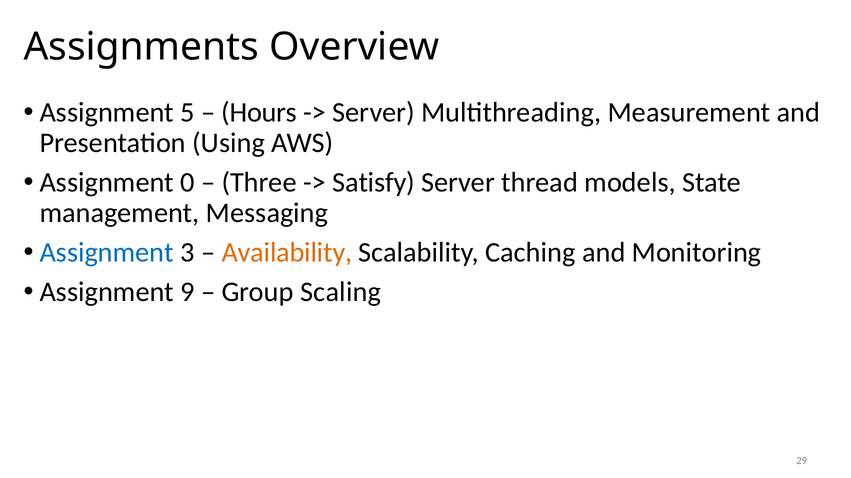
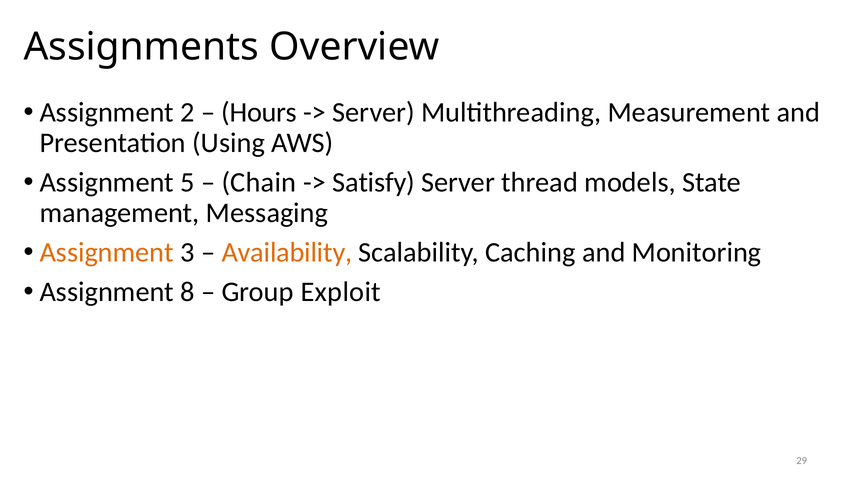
5: 5 -> 2 (187, 113)
0: 0 -> 5 (187, 183)
Three: Three -> Chain (259, 183)
Assignment colour: blue -> orange (107, 253)
9: 9 -> 8 (187, 292)
Scaling: Scaling -> Exploit (341, 292)
